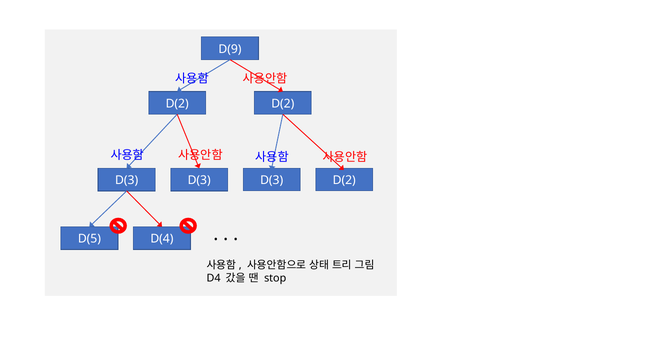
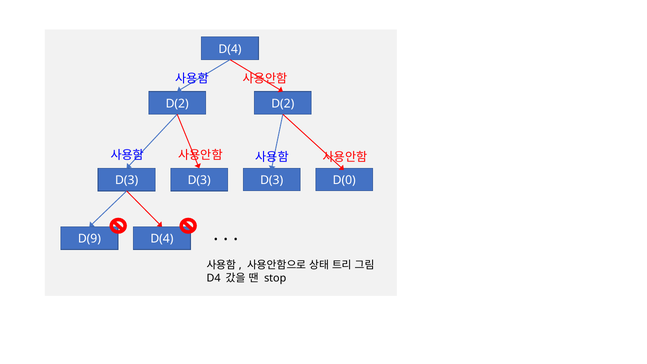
D(9: D(9 -> D(4 (230, 49)
D(3 D(2: D(2 -> D(0 (344, 180)
D(5: D(5 -> D(9 (89, 239)
